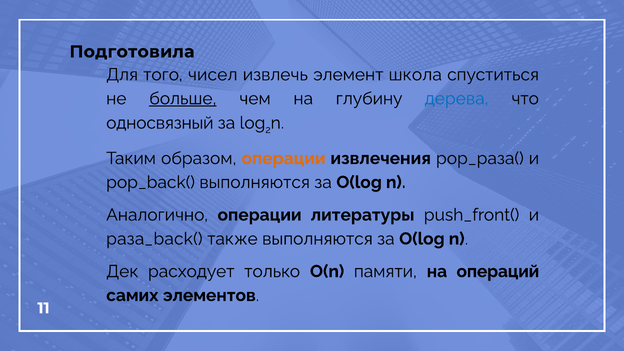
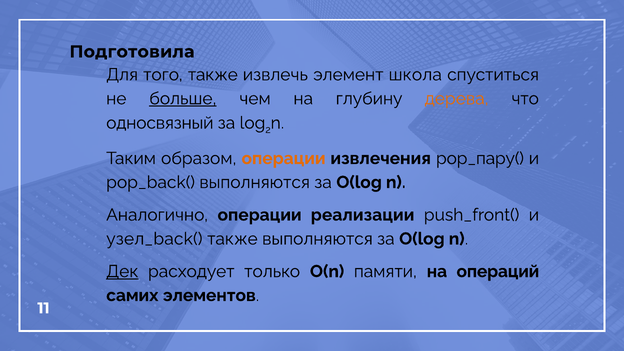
того чисел: чисел -> также (213, 75)
дерева colour: blue -> orange (457, 99)
pop_раза(: pop_раза( -> pop_пару( (480, 158)
литературы: литературы -> реализации (363, 215)
раза_back(: раза_back( -> узел_back( (154, 239)
Дек underline: none -> present (122, 271)
